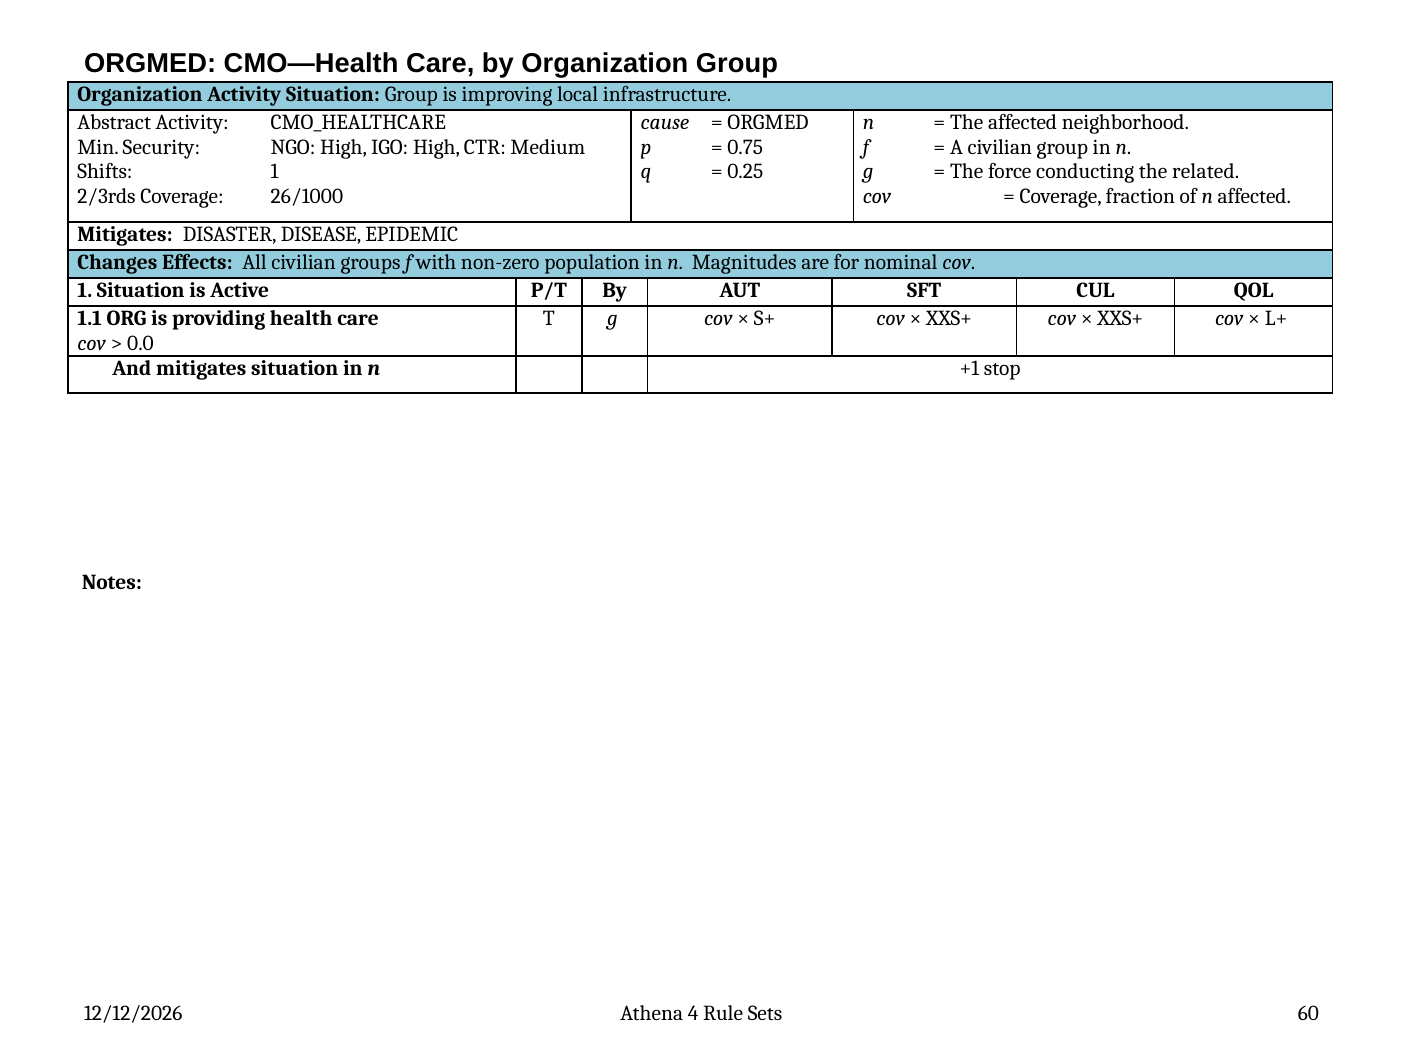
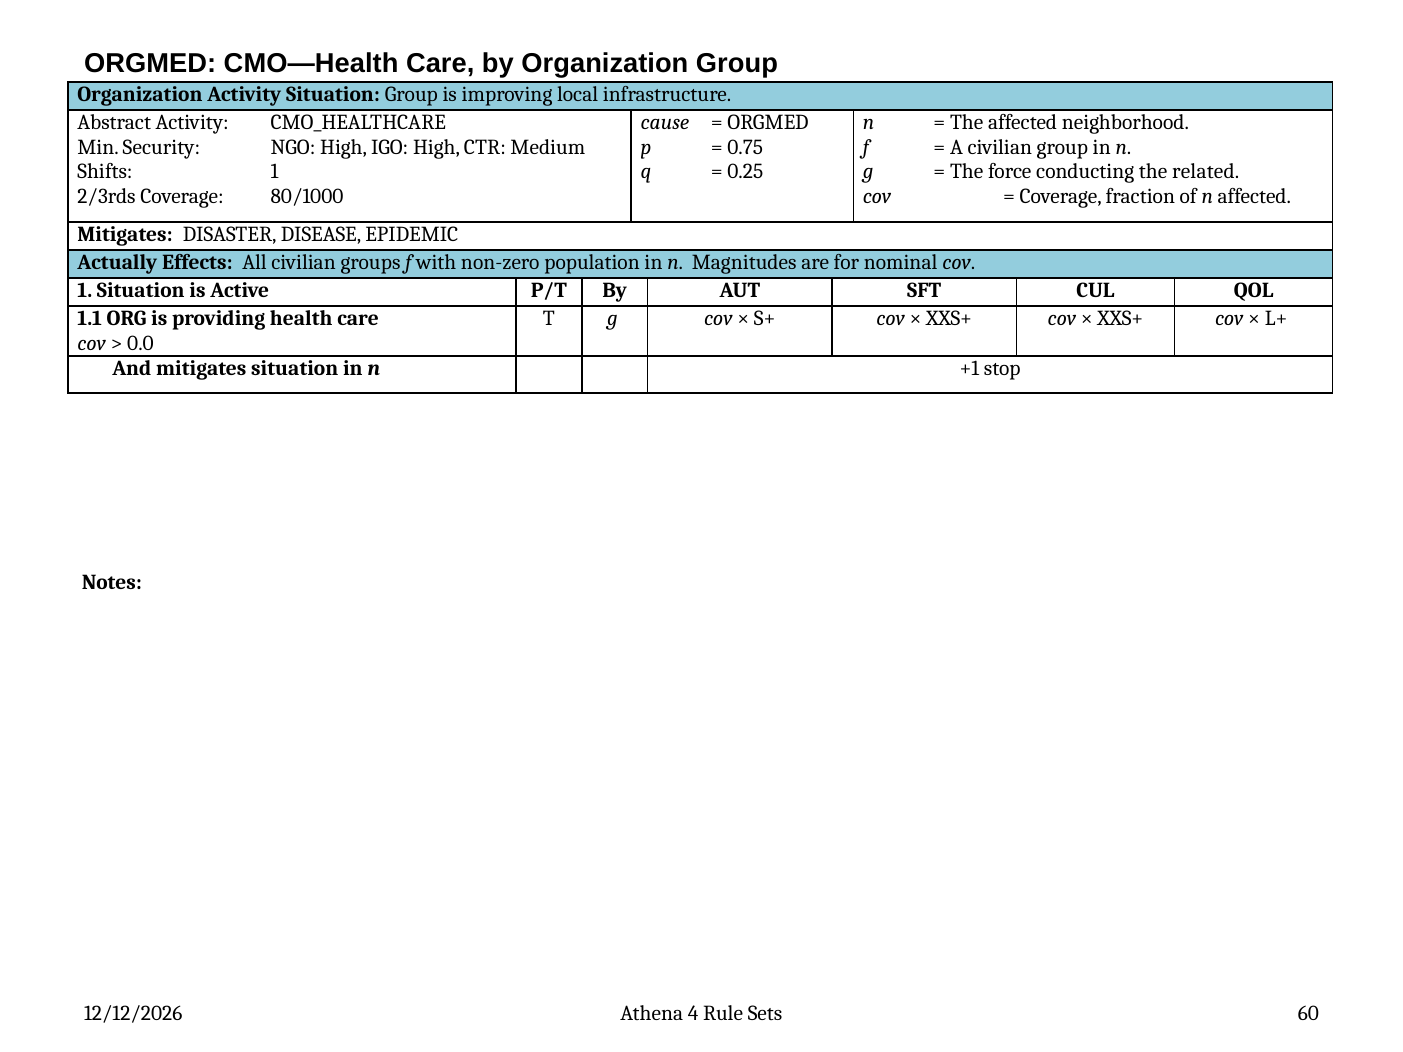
26/1000: 26/1000 -> 80/1000 (307, 197)
Changes: Changes -> Actually (117, 263)
